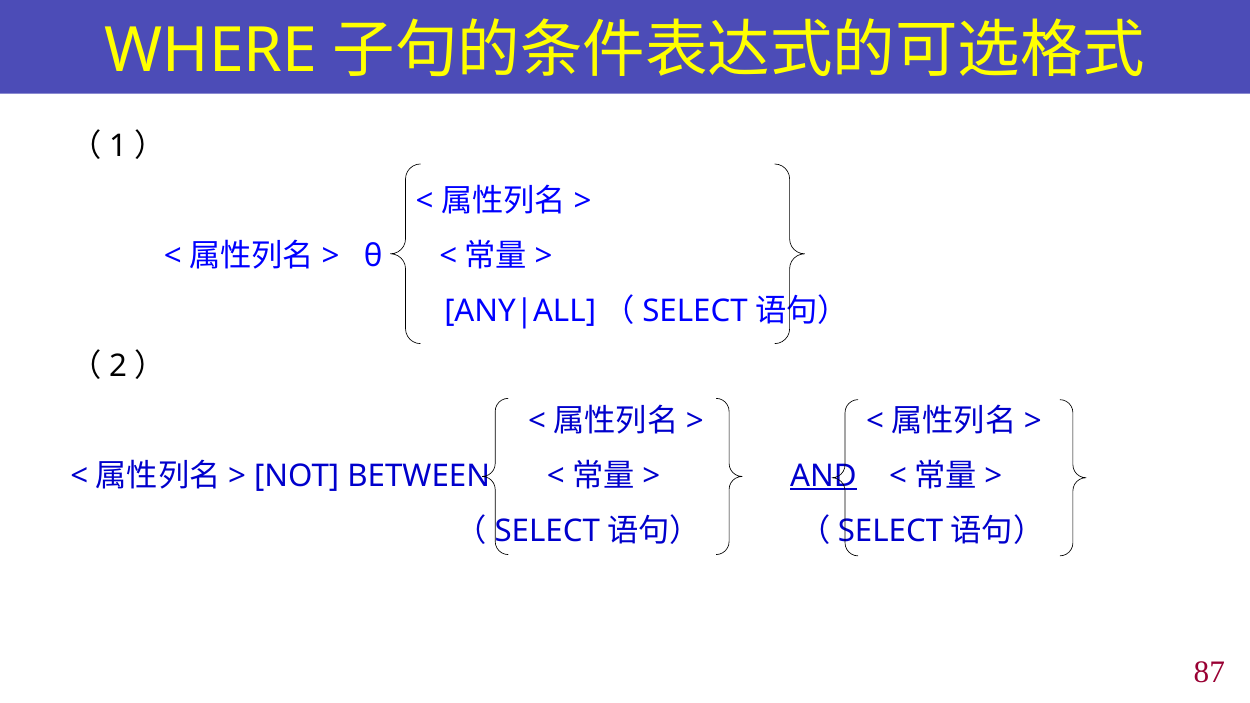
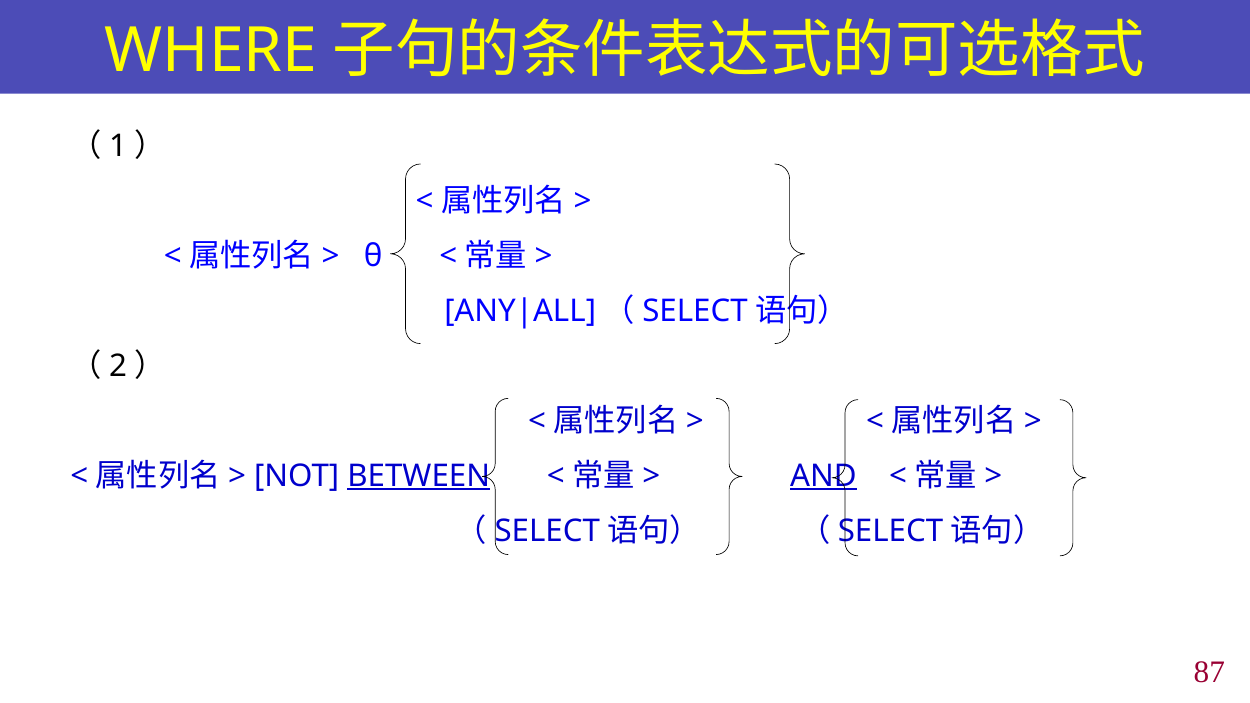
BETWEEN underline: none -> present (419, 476)
